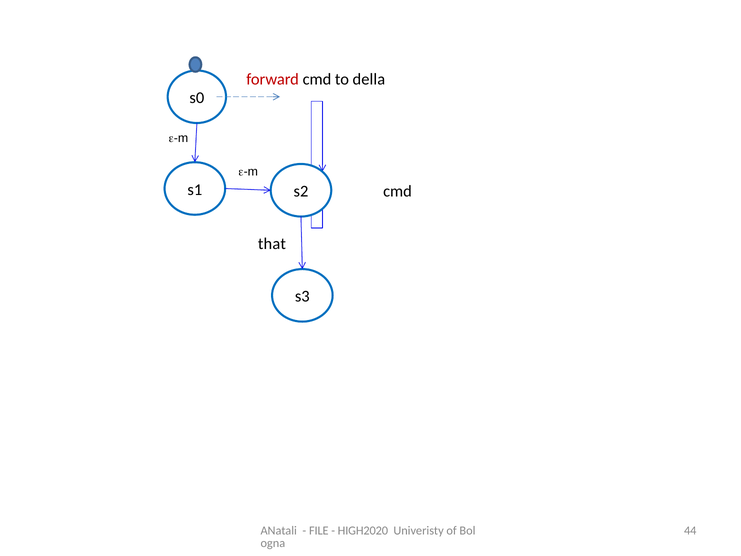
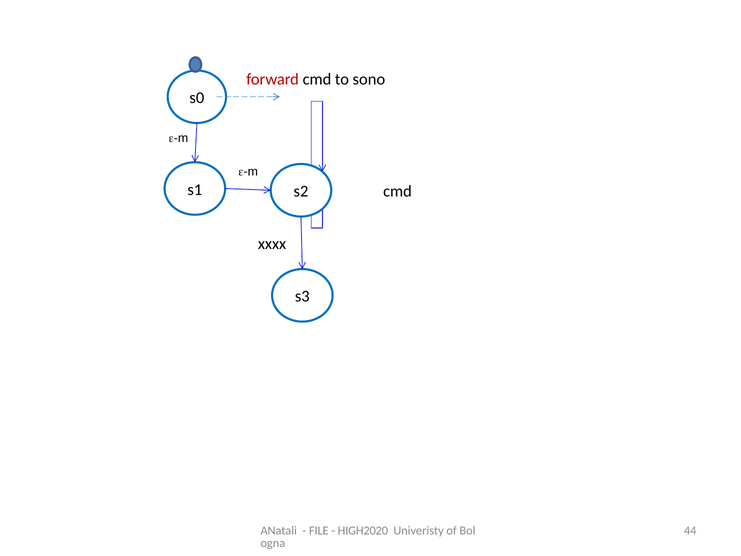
della: della -> sono (369, 79)
that: that -> xxxx (272, 244)
